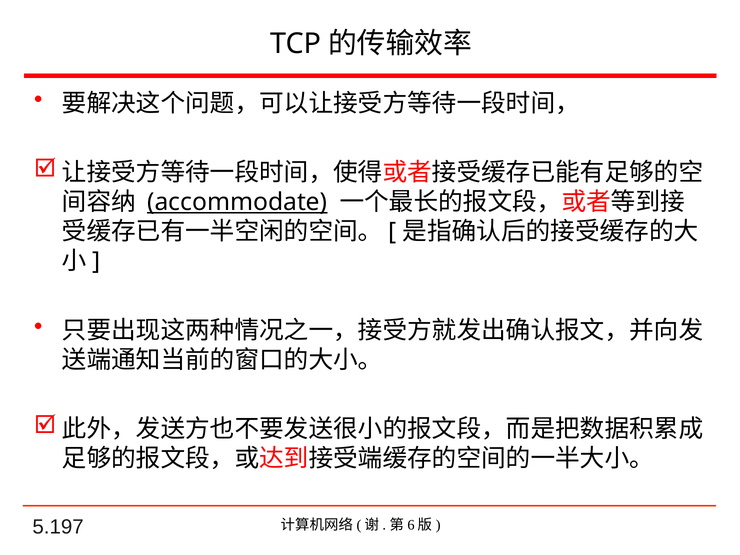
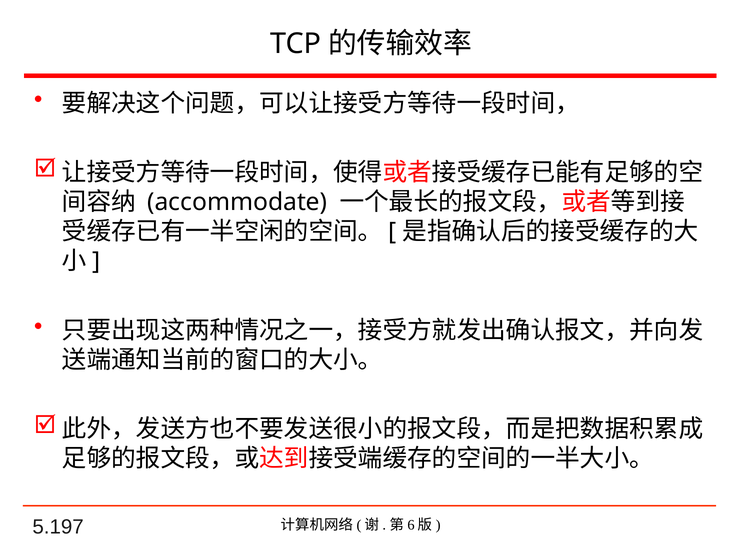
accommodate underline: present -> none (237, 202)
